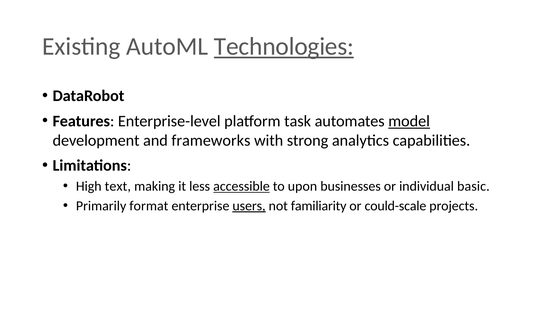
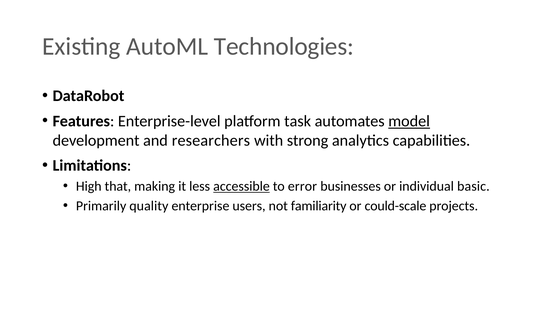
Technologies underline: present -> none (284, 47)
frameworks: frameworks -> researchers (211, 140)
text: text -> that (118, 186)
upon: upon -> error (302, 186)
format: format -> quality (149, 206)
users underline: present -> none (249, 206)
